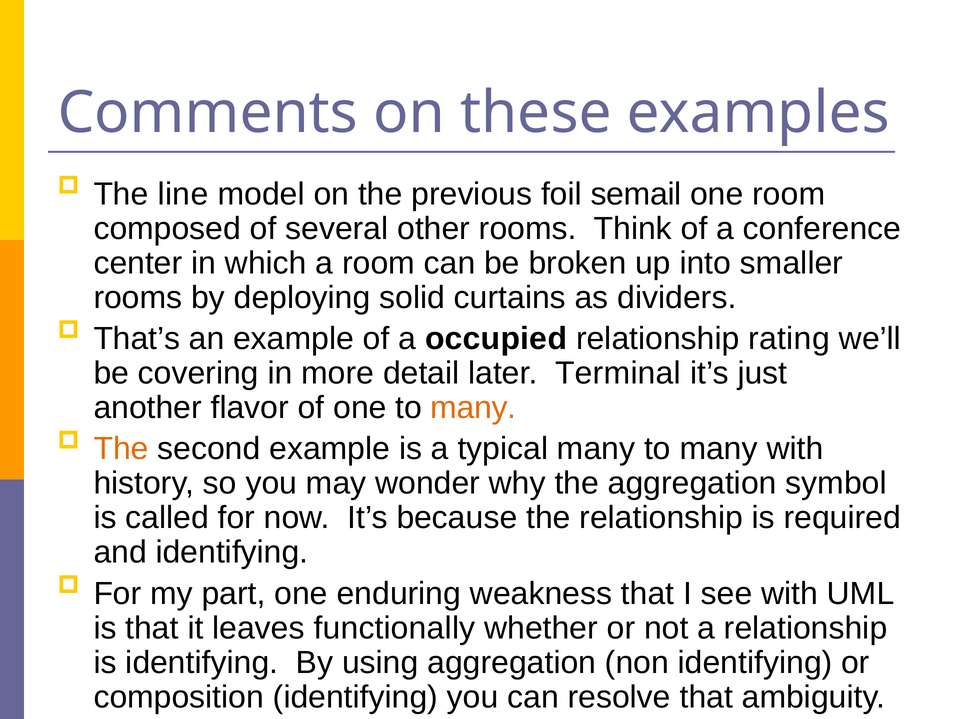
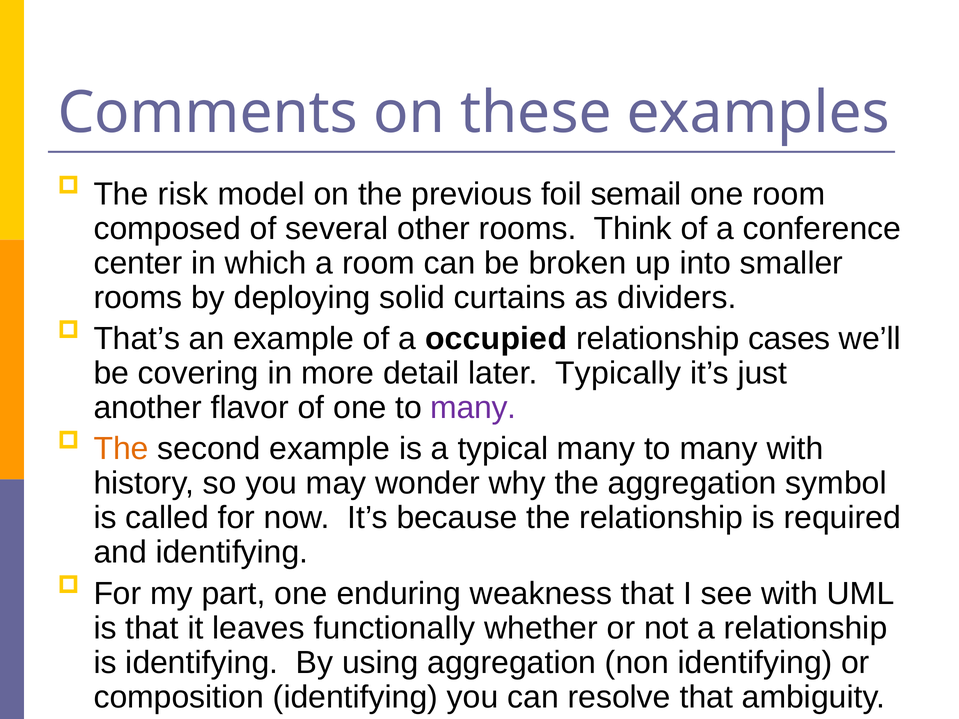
line: line -> risk (183, 194)
rating: rating -> cases (789, 339)
Terminal: Terminal -> Typically (618, 373)
many colour: orange -> purple (473, 408)
